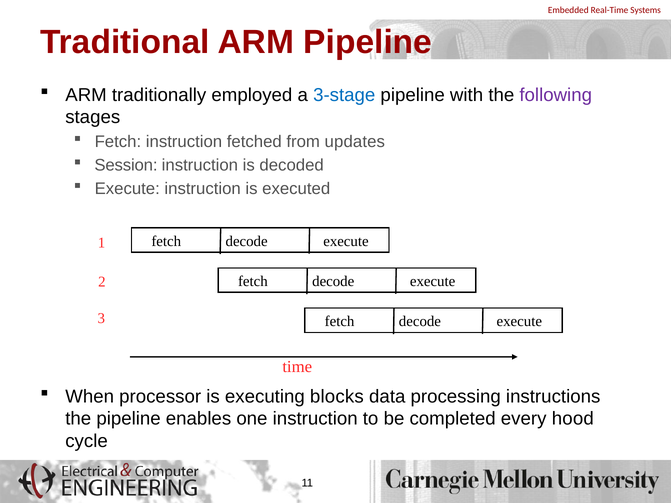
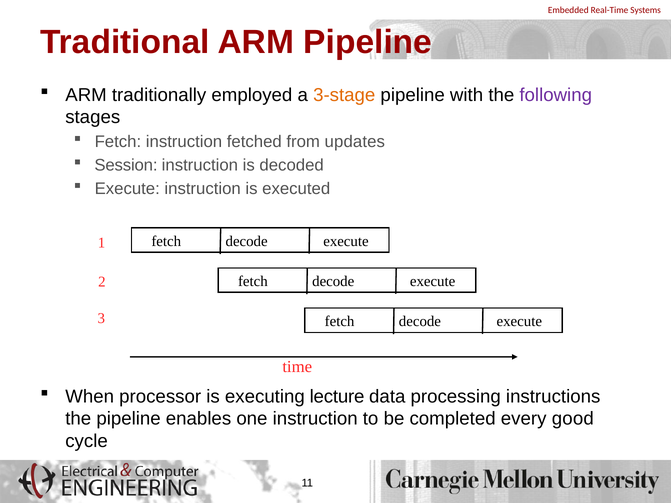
3-stage colour: blue -> orange (344, 95)
blocks: blocks -> lecture (337, 397)
hood: hood -> good (573, 419)
